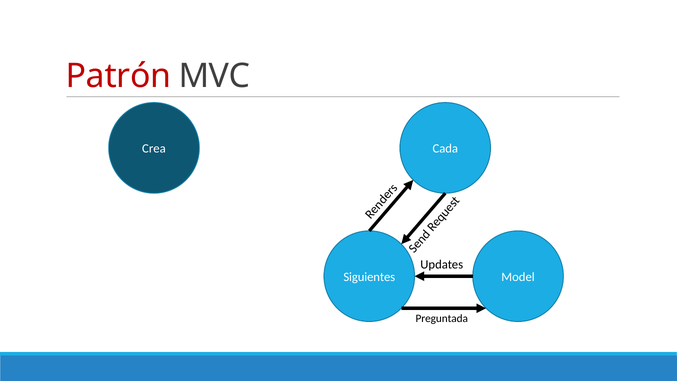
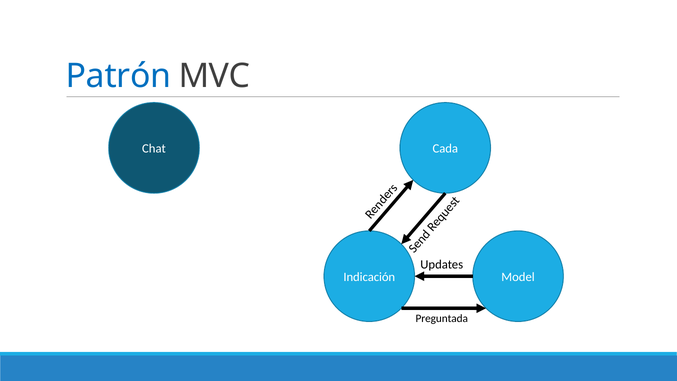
Patrón colour: red -> blue (118, 76)
Crea: Crea -> Chat (154, 149)
Siguientes: Siguientes -> Indicación (369, 277)
